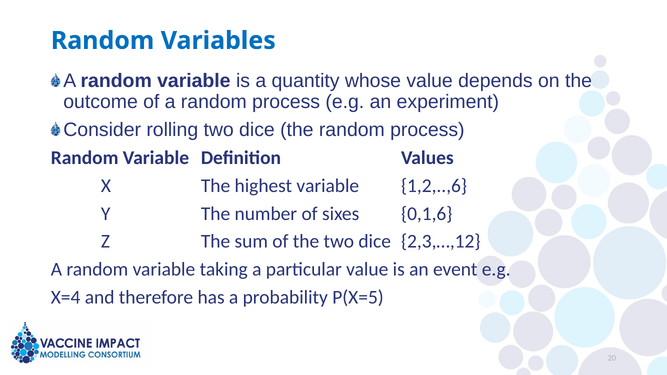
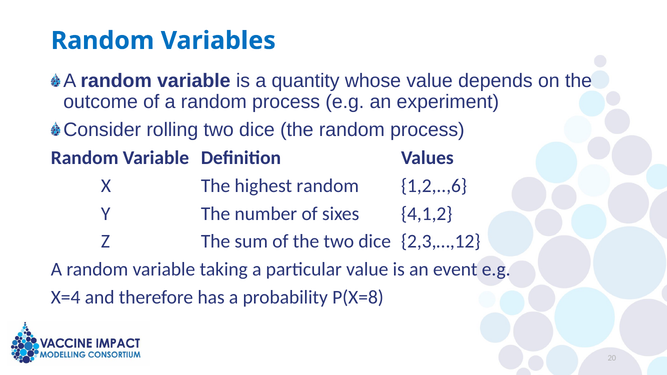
highest variable: variable -> random (328, 186)
0,1,6: 0,1,6 -> 4,1,2 (427, 214)
P(X=5: P(X=5 -> P(X=8 (358, 297)
